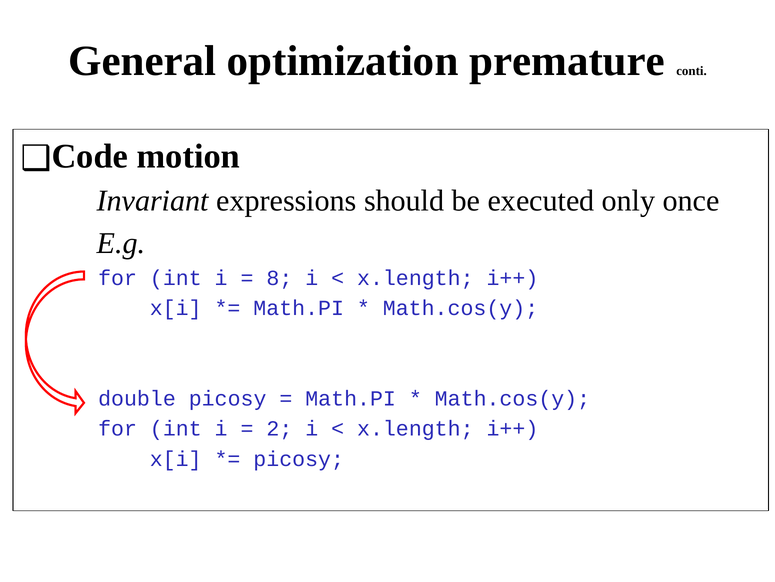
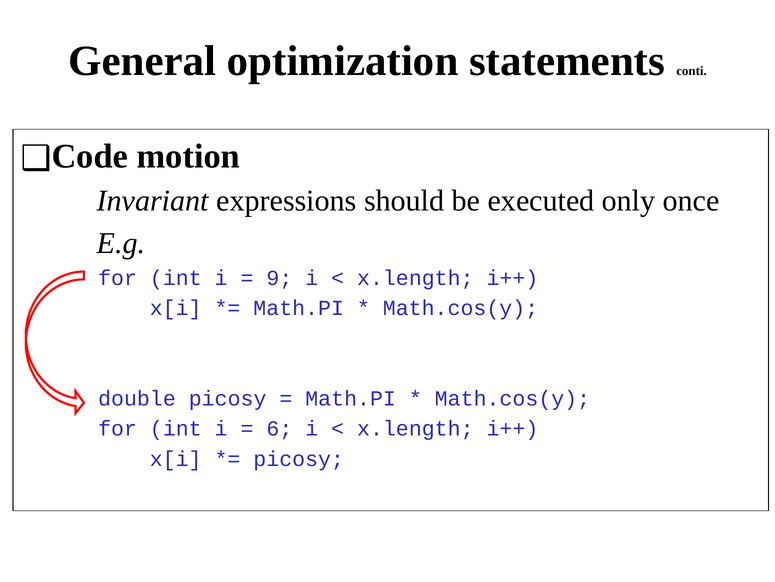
premature: premature -> statements (567, 61)
8: 8 -> 9 (279, 278)
2: 2 -> 6 (279, 428)
